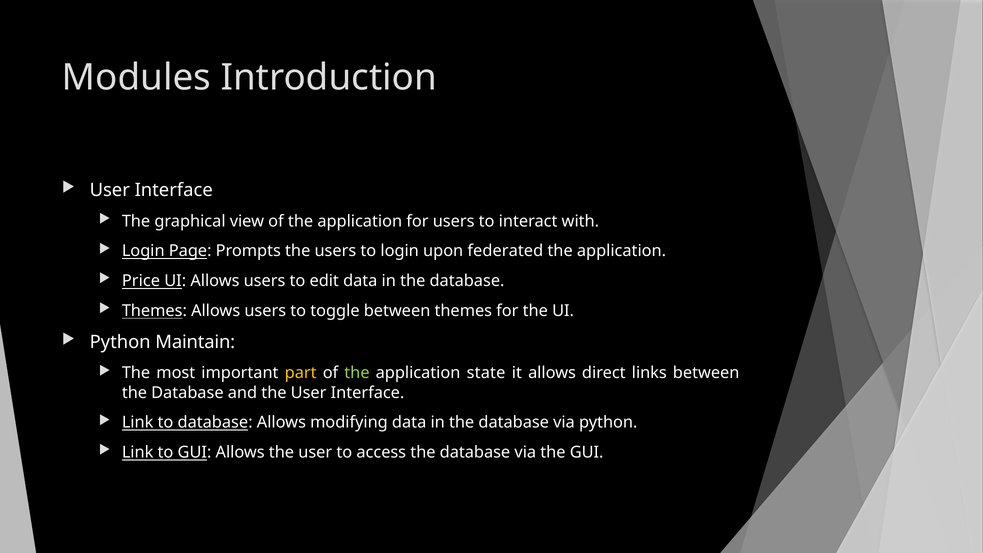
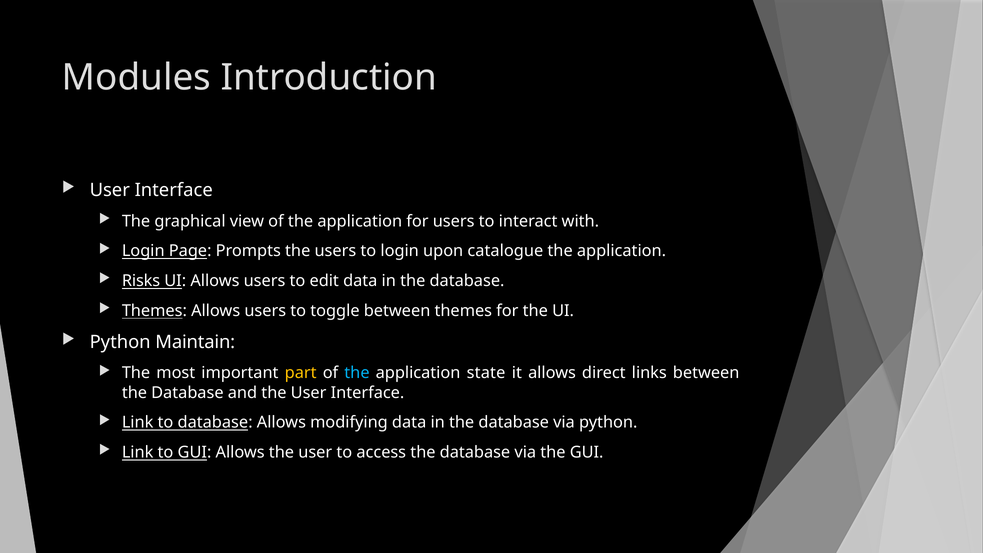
federated: federated -> catalogue (505, 251)
Price: Price -> Risks (141, 281)
the colour: light green -> light blue (357, 373)
